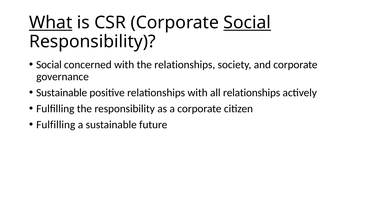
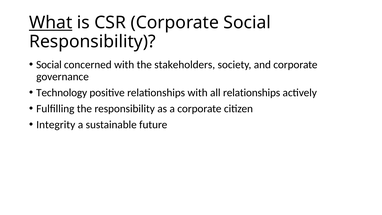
Social underline: present -> none (247, 23)
the relationships: relationships -> stakeholders (185, 65)
Sustainable: Sustainable -> Technology (62, 93)
Fulfilling: Fulfilling -> Integrity (56, 125)
